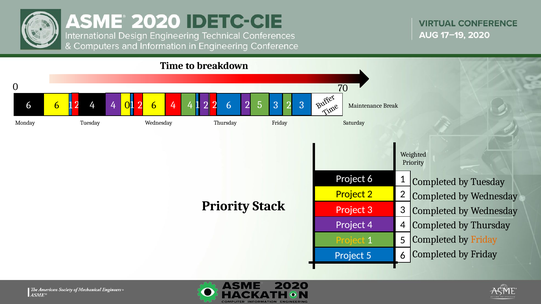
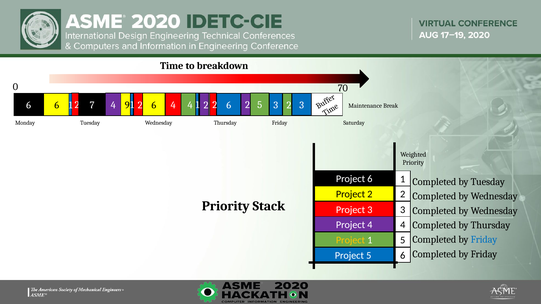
4: 4 -> 7 (92, 105)
4 0: 0 -> 9 (127, 105)
Friday colour: orange -> blue (484, 240)
